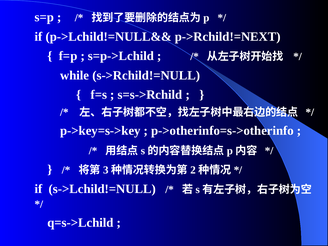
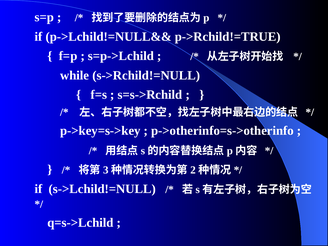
p->Rchild!=NEXT: p->Rchild!=NEXT -> p->Rchild!=TRUE (228, 37)
